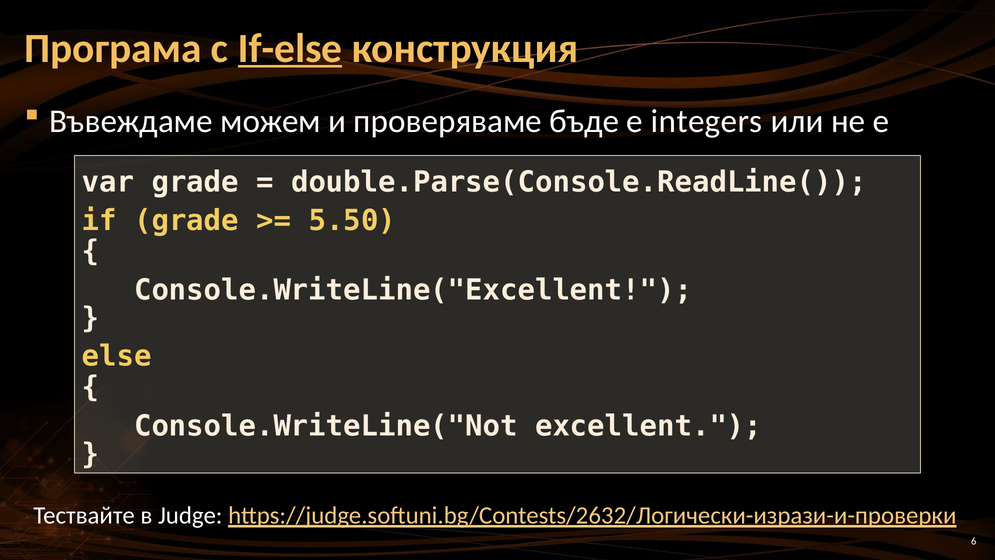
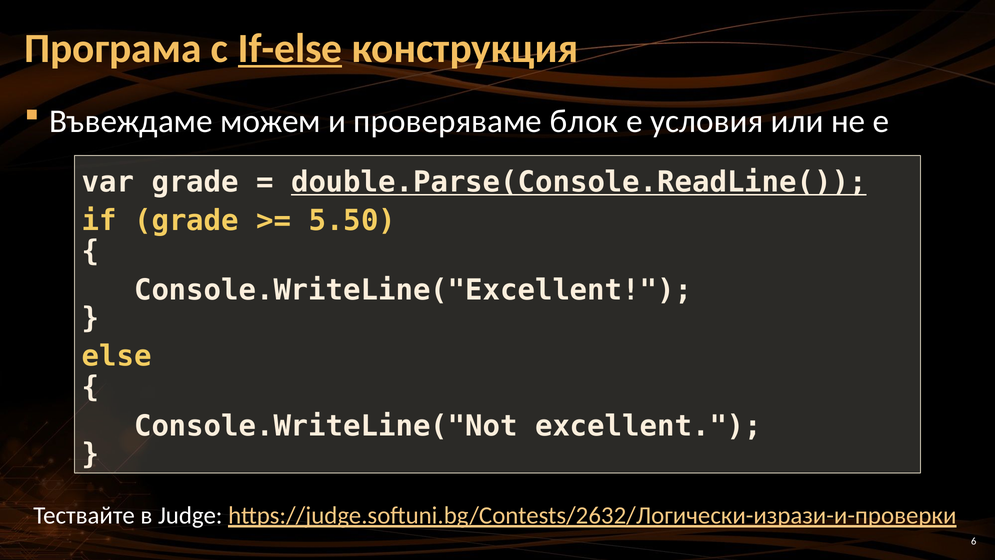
бъде: бъде -> блок (584, 121)
integers: integers -> условия (707, 121)
double.Parse(Console.ReadLine( underline: none -> present (579, 182)
